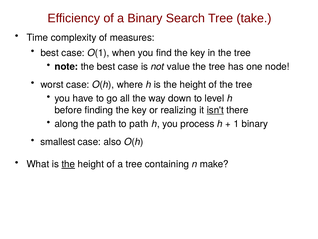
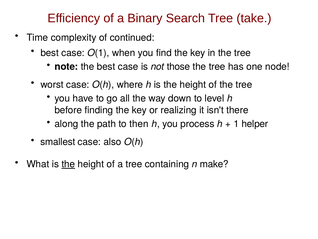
measures: measures -> continued (132, 38)
value: value -> those (178, 67)
isn't underline: present -> none (215, 110)
to path: path -> then (139, 124)
1 binary: binary -> helper (255, 124)
